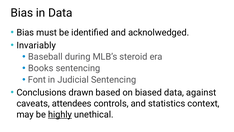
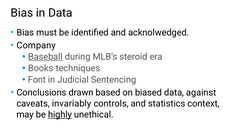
Invariably: Invariably -> Company (36, 45)
Baseball underline: none -> present (45, 57)
Books sentencing: sentencing -> techniques (78, 68)
attendees: attendees -> invariably (72, 103)
